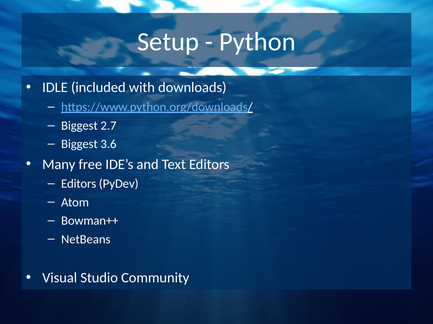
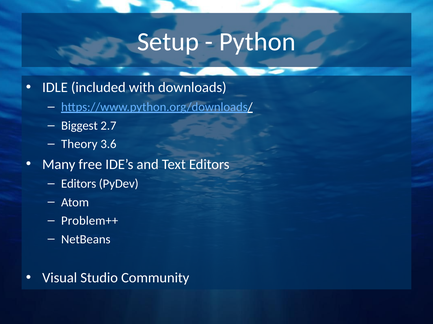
Biggest: Biggest -> Theory (79, 144)
Bowman++: Bowman++ -> Problem++ (90, 221)
